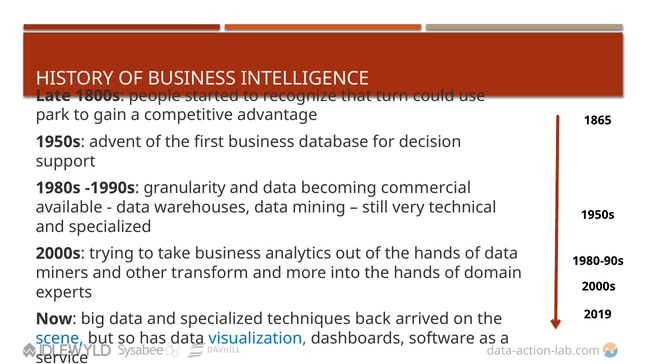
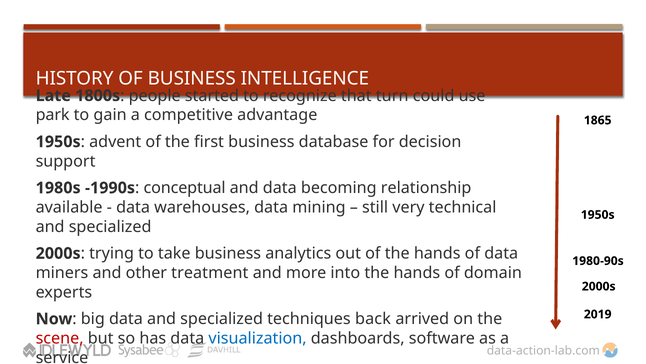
granularity: granularity -> conceptual (185, 188)
commercial: commercial -> relationship (426, 188)
transform: transform -> treatment (210, 272)
scene colour: blue -> red (60, 338)
